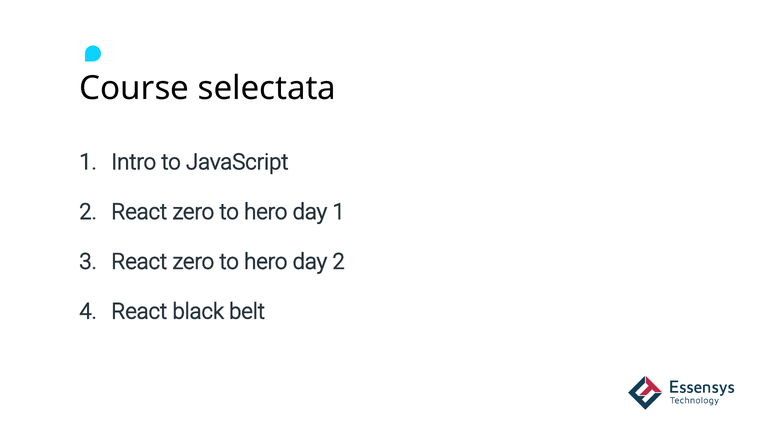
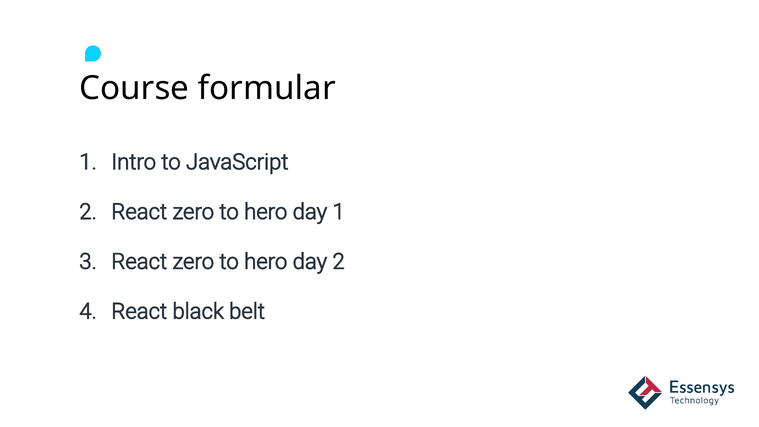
selectata: selectata -> formular (267, 88)
